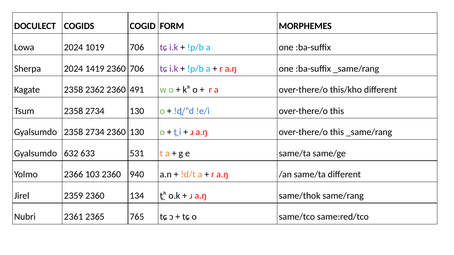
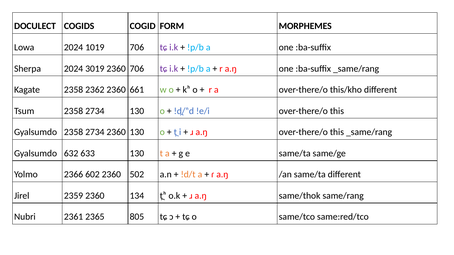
1419: 1419 -> 3019 (95, 69)
491: 491 -> 661 (137, 90)
633 531: 531 -> 130 (137, 153)
103: 103 -> 602 (92, 175)
940: 940 -> 502 (137, 175)
765: 765 -> 805 (137, 217)
